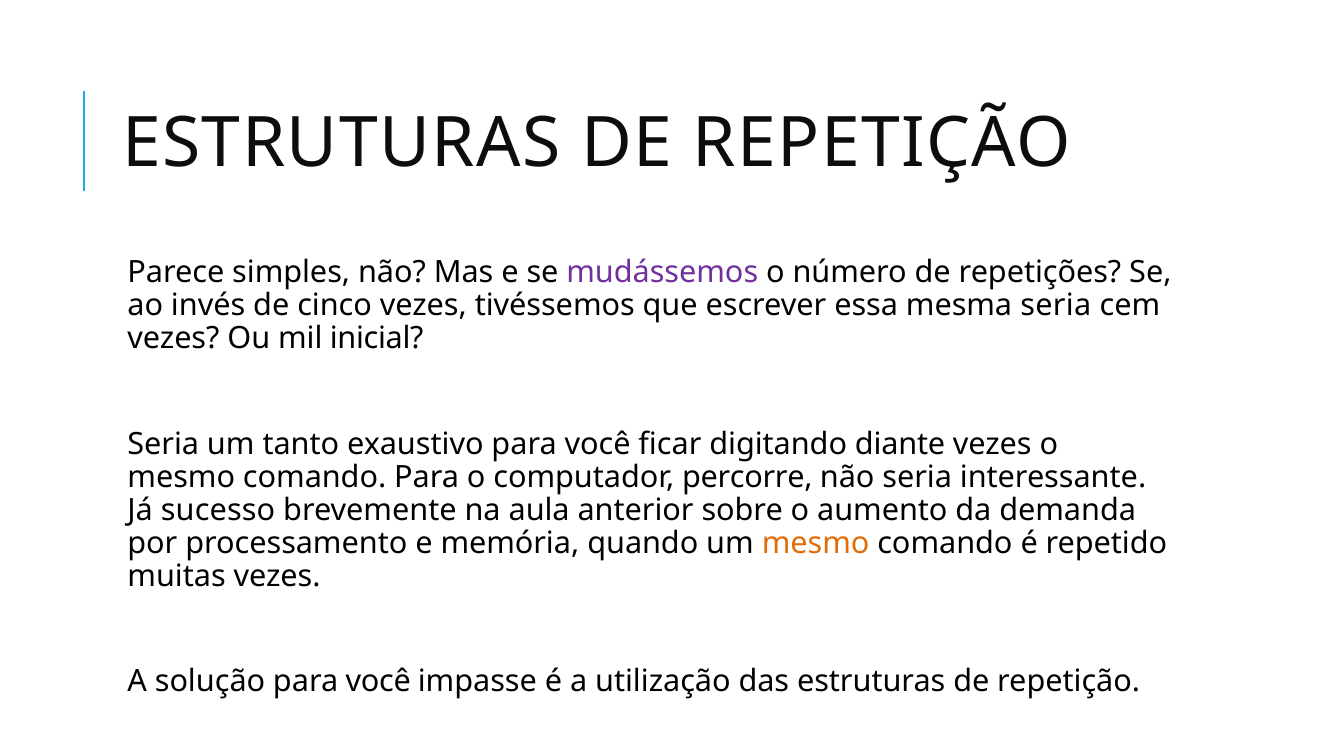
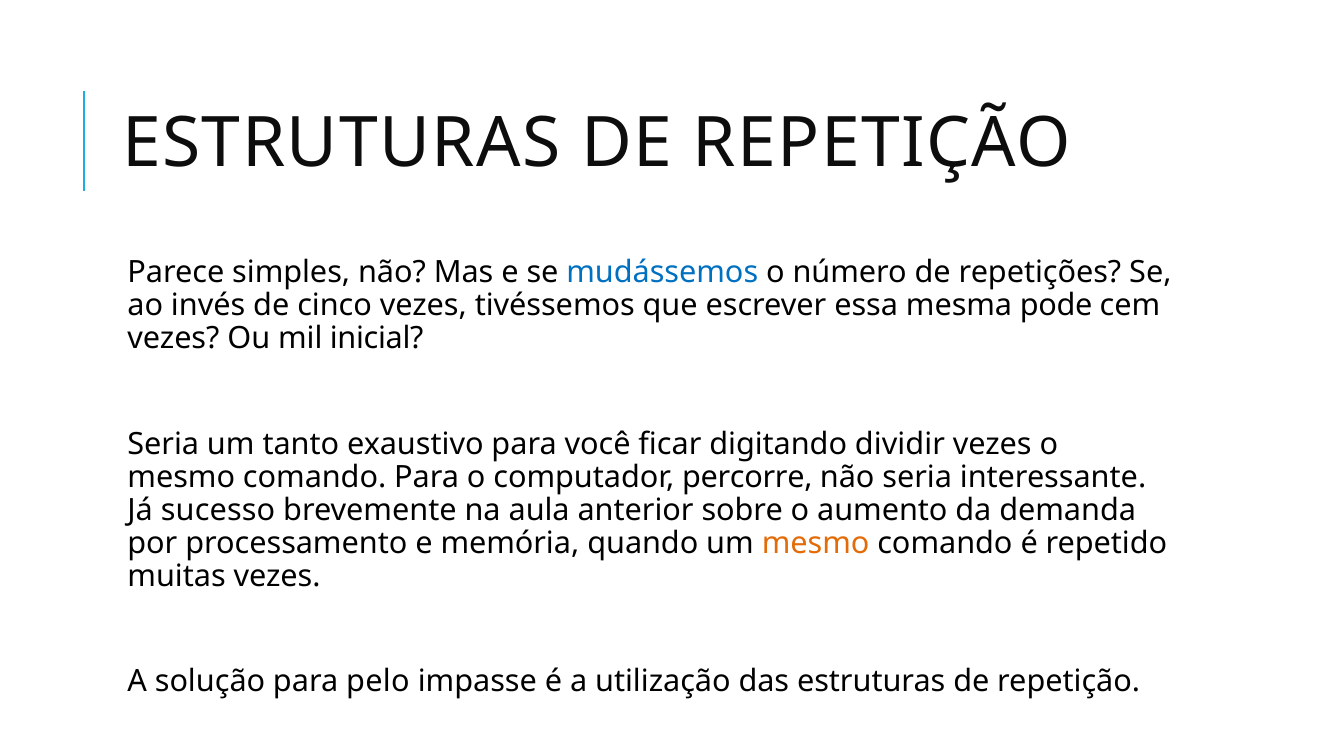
mudássemos colour: purple -> blue (662, 272)
mesma seria: seria -> pode (1056, 305)
diante: diante -> dividir (900, 444)
solução para você: você -> pelo (378, 681)
